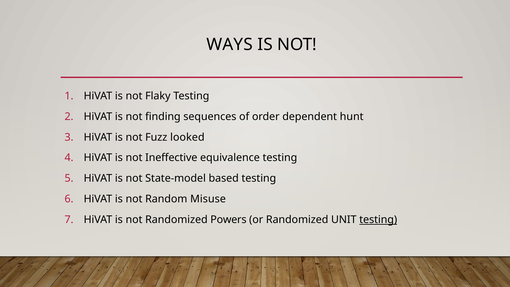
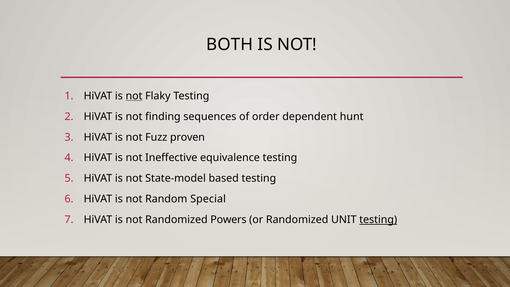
WAYS: WAYS -> BOTH (230, 45)
not underline: none -> present (134, 96)
looked: looked -> proven (187, 137)
Misuse: Misuse -> Special (208, 199)
